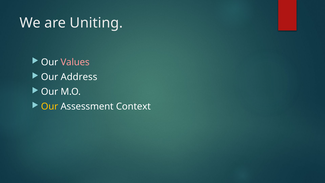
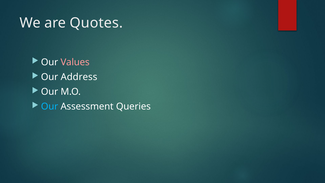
Uniting: Uniting -> Quotes (96, 23)
Our colour: yellow -> light blue (50, 107)
Context: Context -> Queries (133, 107)
